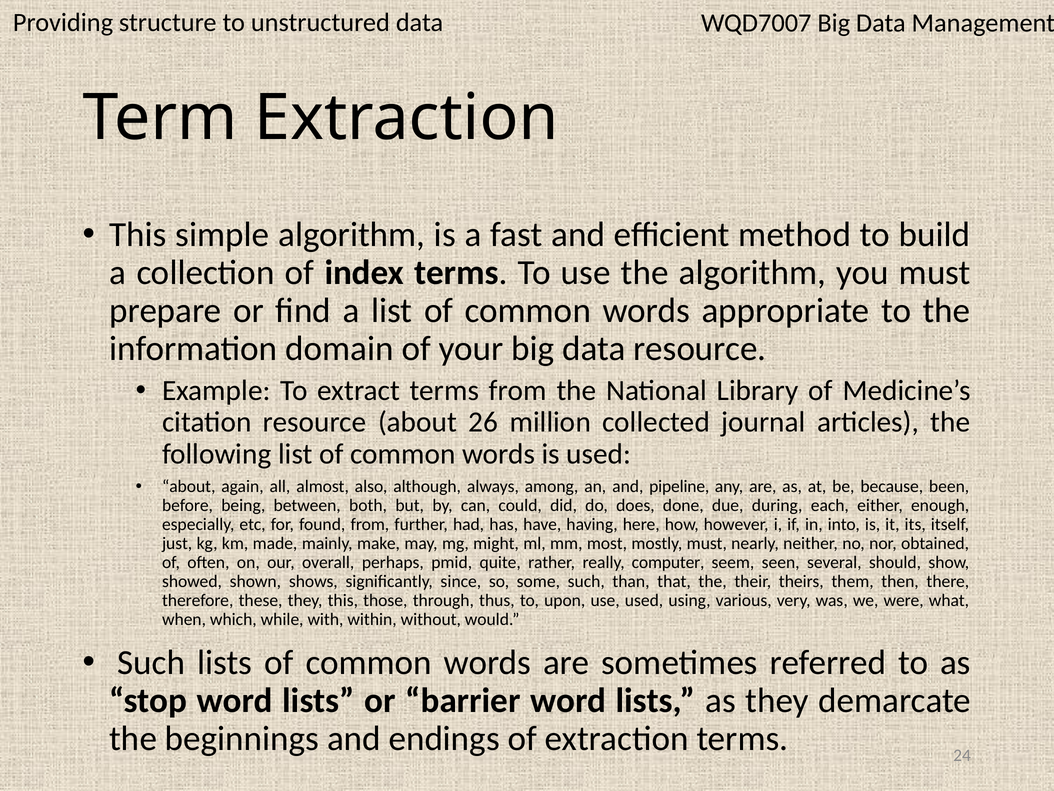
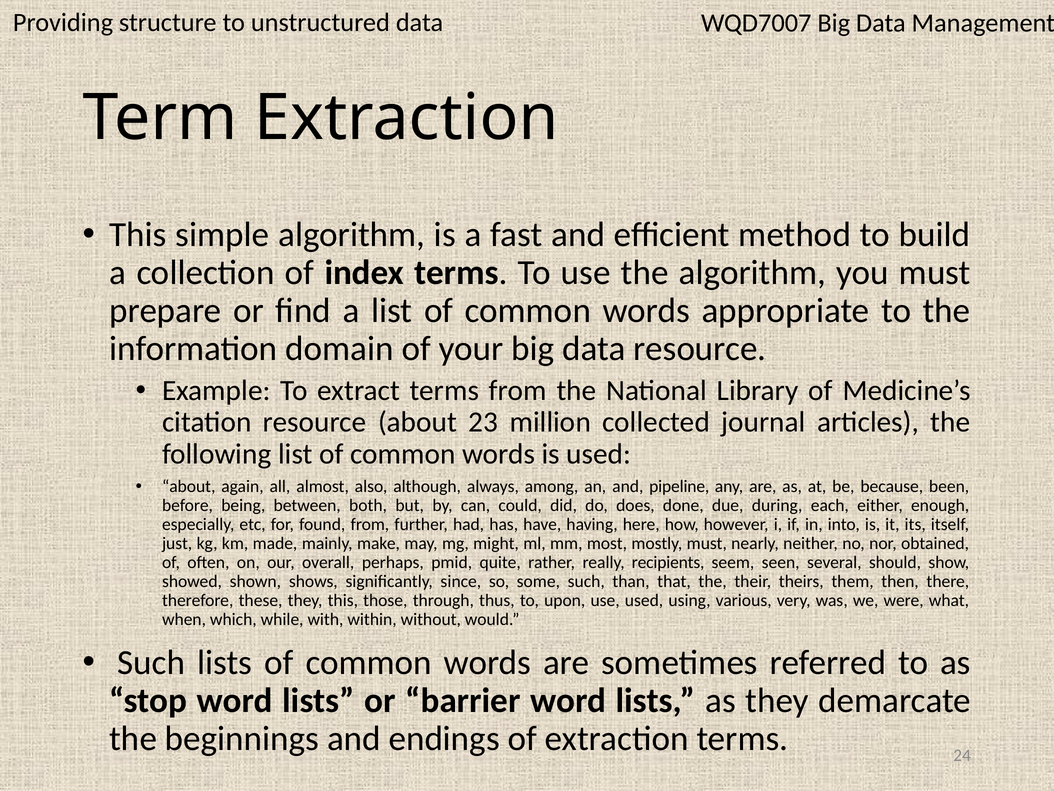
26: 26 -> 23 (483, 422)
computer: computer -> recipients (668, 562)
